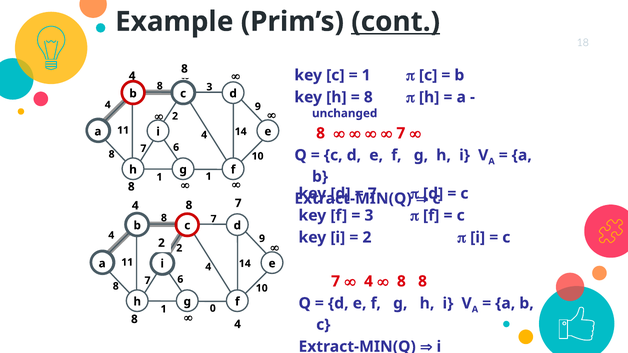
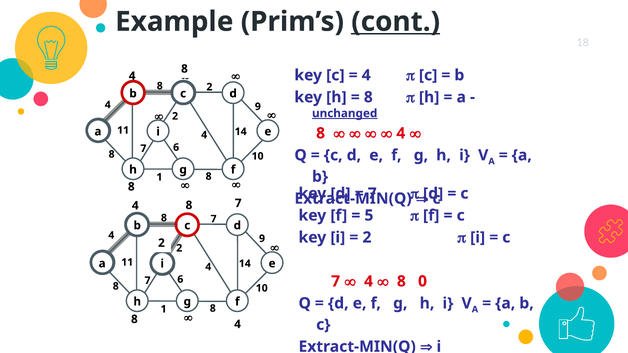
1: 1 -> 4 (366, 75)
8 3: 3 -> 2 (209, 87)
unchanged underline: none -> present (345, 113)
7: 7 -> 4 (401, 133)
1: 1 -> 8 (209, 176)
3: 3 -> 5 (369, 216)
8 8: 8 -> 0 (423, 281)
0: 0 -> 8 (213, 309)
